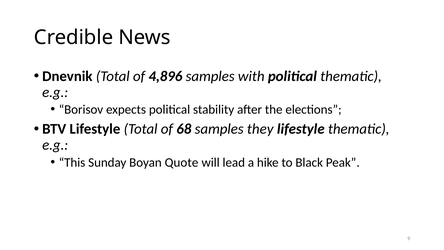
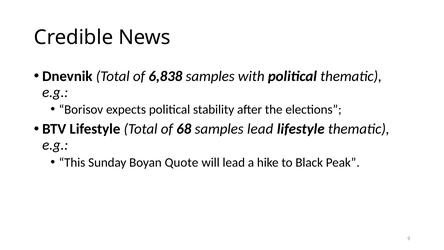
4,896: 4,896 -> 6,838 (165, 76)
samples they: they -> lead (260, 129)
